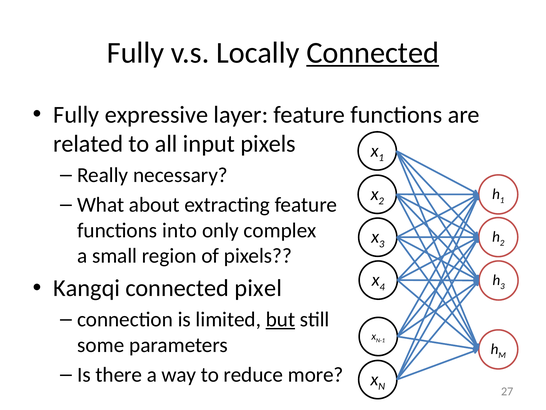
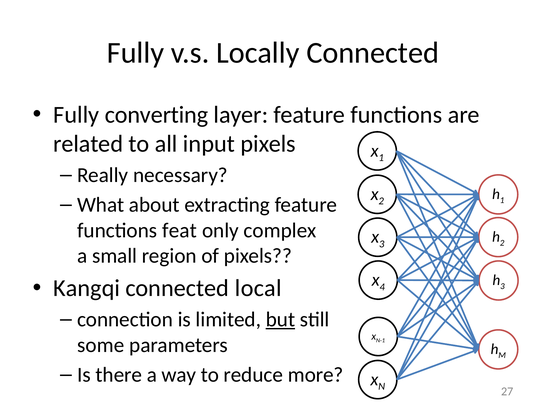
Connected underline: present -> none (373, 53)
expressive: expressive -> converting (156, 115)
into: into -> feat (180, 230)
pixel: pixel -> local (258, 288)
